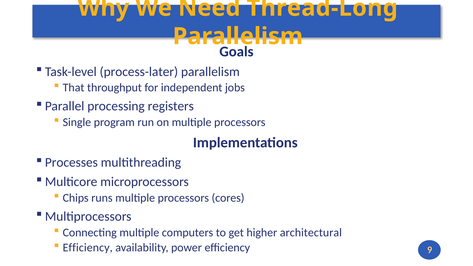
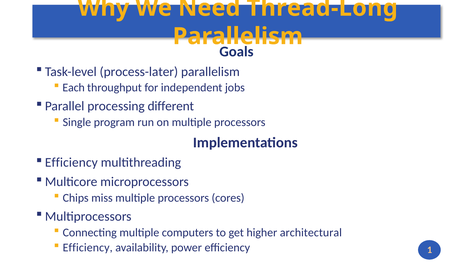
That: That -> Each (74, 88)
registers: registers -> different (171, 106)
Processes: Processes -> Efficiency (71, 163)
runs: runs -> miss (102, 198)
9: 9 -> 1 (430, 250)
